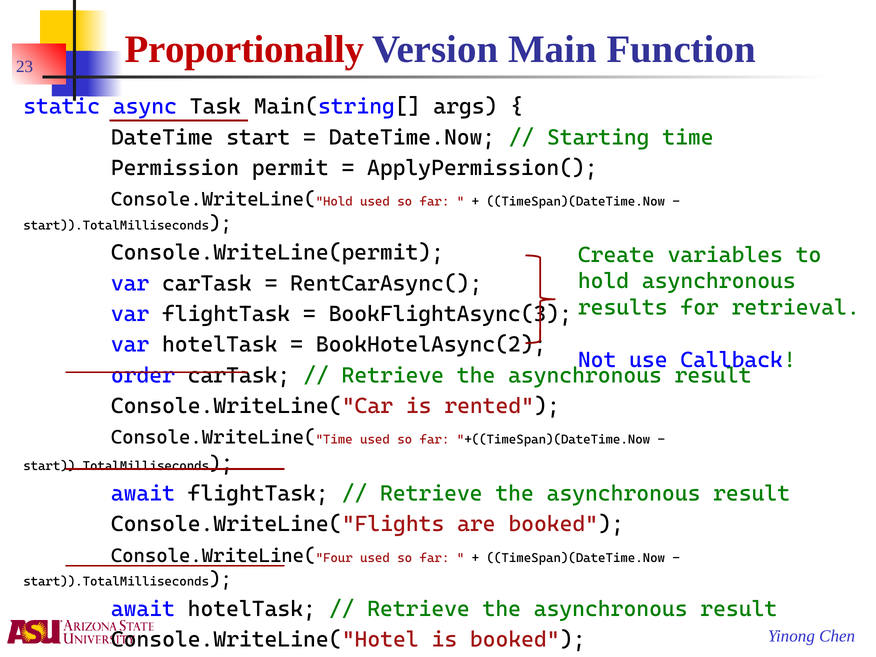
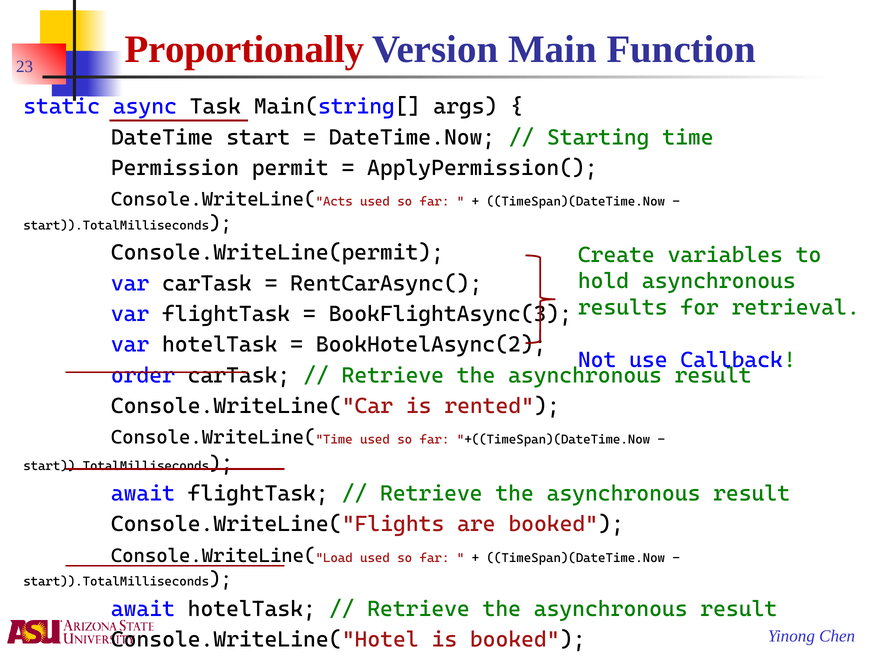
Hold: Hold -> Acts (334, 202)
Four: Four -> Load (334, 558)
